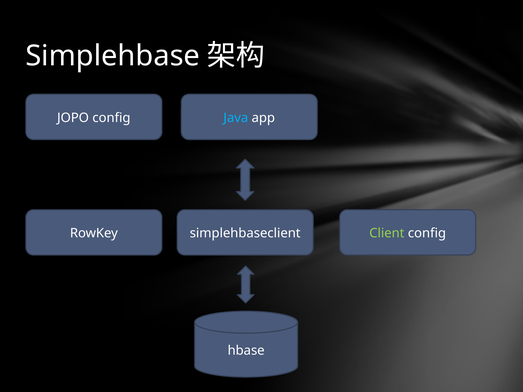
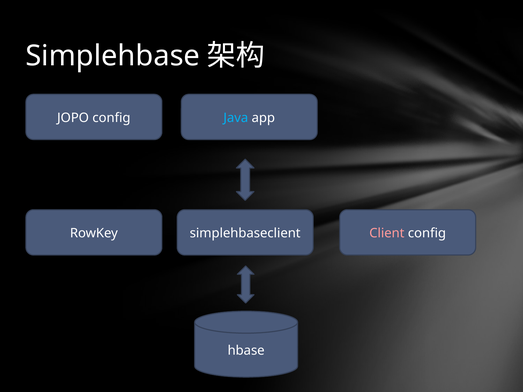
Client colour: light green -> pink (387, 233)
